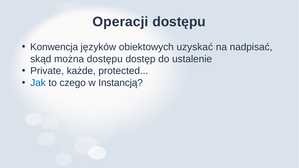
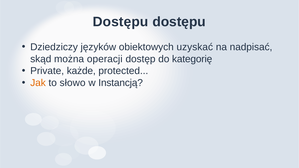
Operacji: Operacji -> Dostępu (120, 22)
Konwencja: Konwencja -> Dziedziczy (54, 47)
można dostępu: dostępu -> operacji (105, 59)
ustalenie: ustalenie -> kategorię (192, 59)
Jak colour: blue -> orange (38, 83)
czego: czego -> słowo (73, 83)
